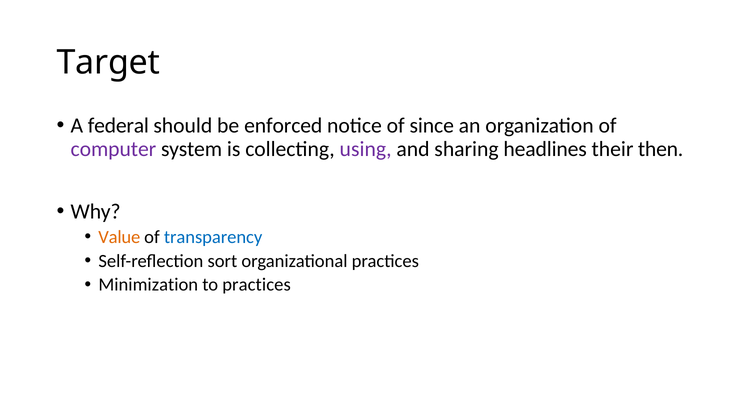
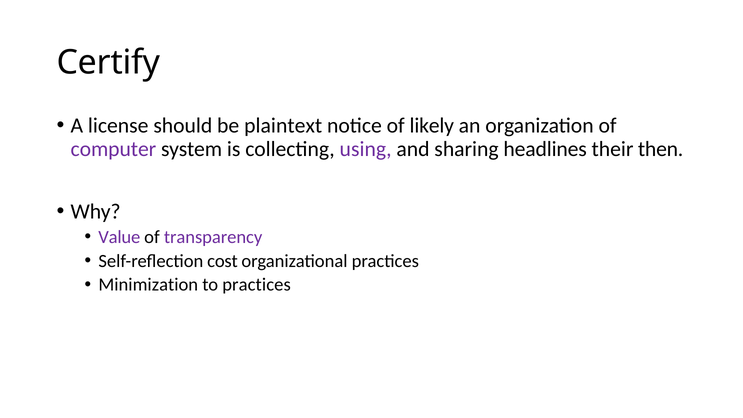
Target: Target -> Certify (108, 62)
federal: federal -> license (118, 126)
enforced: enforced -> plaintext (283, 126)
since: since -> likely (432, 126)
Value colour: orange -> purple (119, 237)
transparency colour: blue -> purple (213, 237)
sort: sort -> cost (223, 261)
